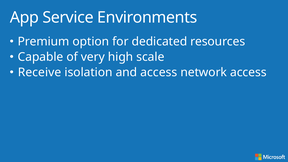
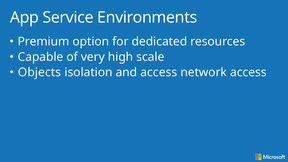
Receive: Receive -> Objects (40, 72)
